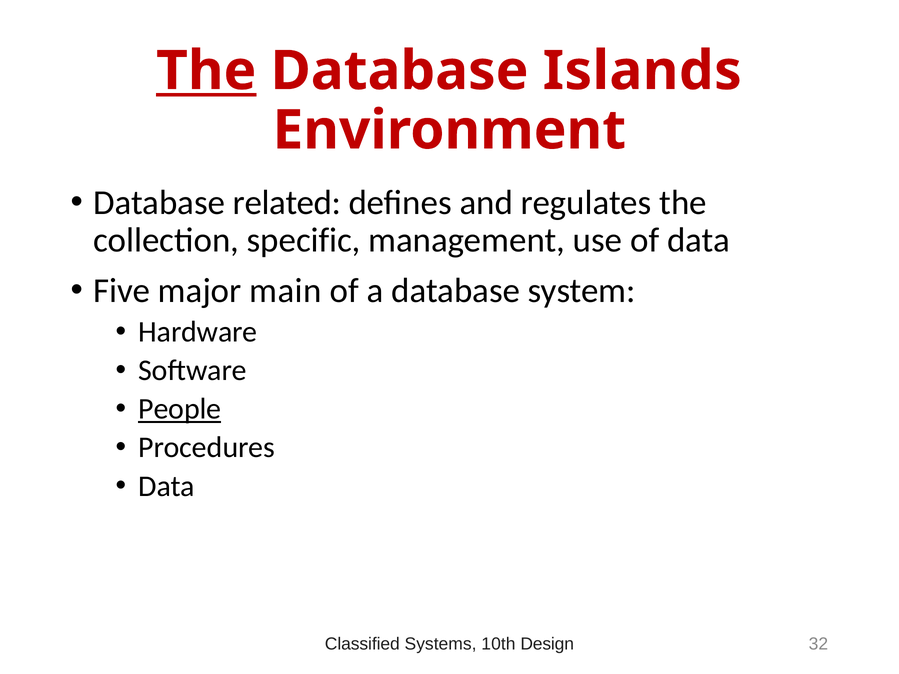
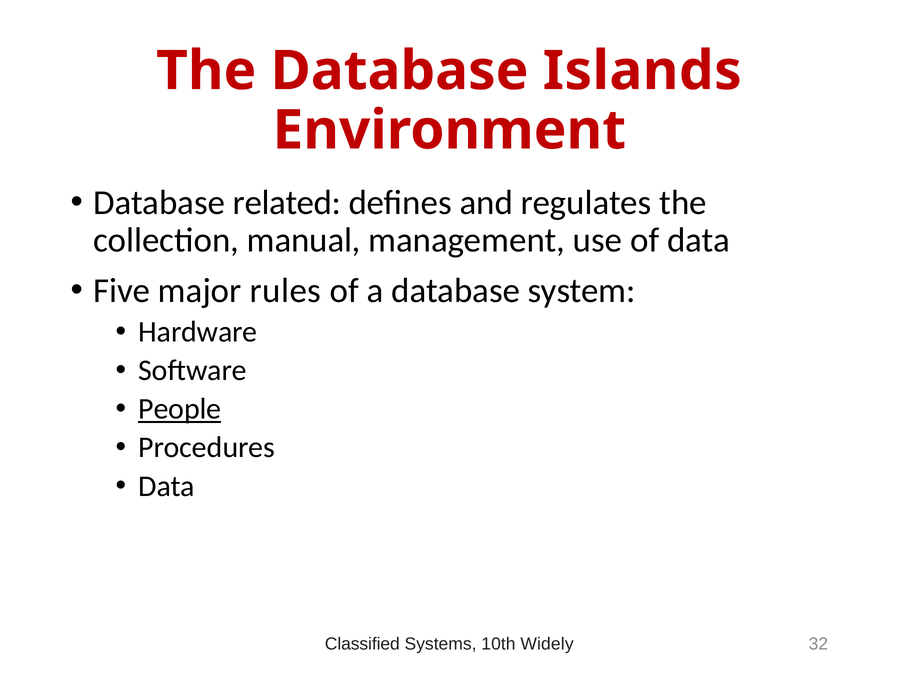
The underline: present -> none (206, 71)
specific: specific -> manual (304, 240)
main: main -> rules (285, 291)
Design: Design -> Widely (547, 644)
